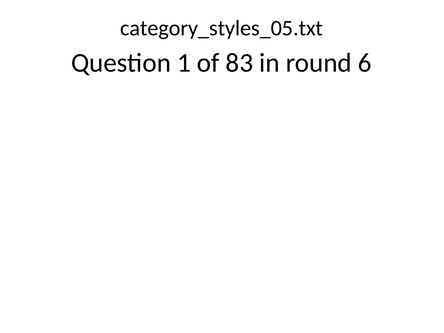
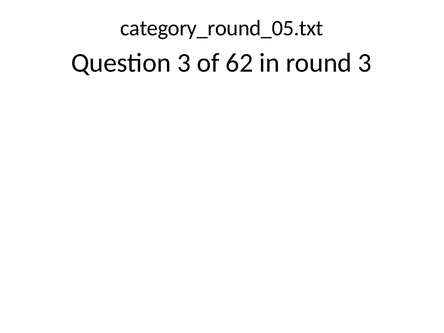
category_styles_05.txt: category_styles_05.txt -> category_round_05.txt (222, 28)
Question 1: 1 -> 3 (184, 63)
83: 83 -> 62 (239, 63)
round 6: 6 -> 3 (365, 63)
